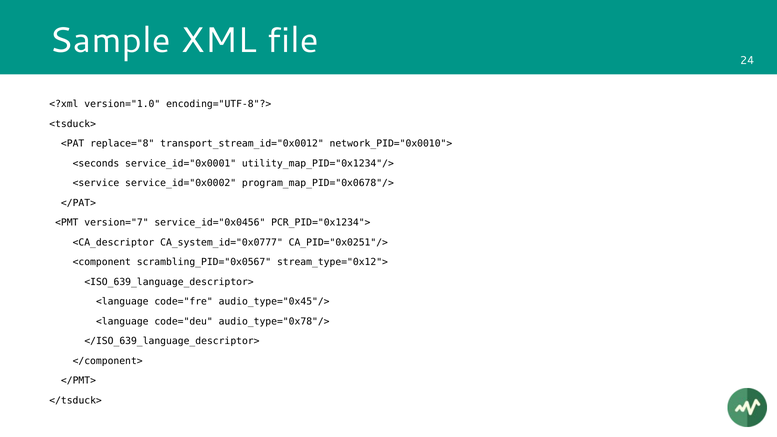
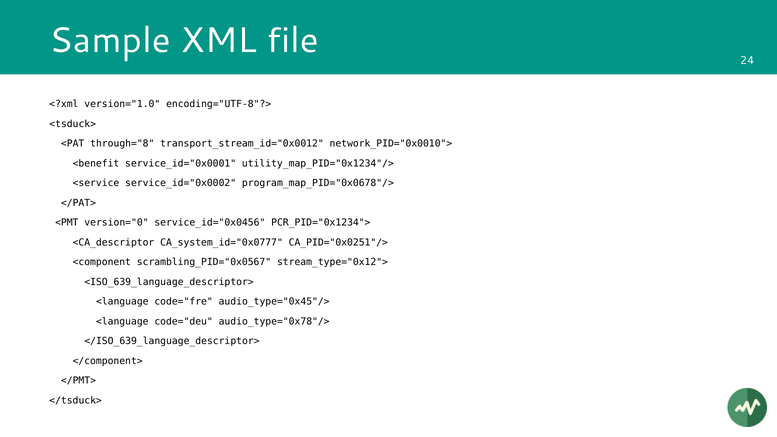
replace="8: replace="8 -> through="8 (122, 144)
<seconds: <seconds -> <benefit (96, 164)
version="7: version="7 -> version="0 (116, 223)
